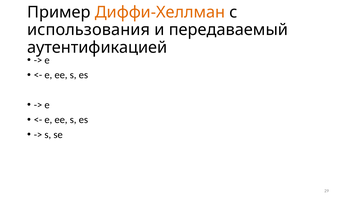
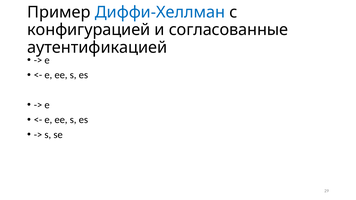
Диффи-Хеллман colour: orange -> blue (160, 12)
использования: использования -> конфигурацией (89, 30)
передаваемый: передаваемый -> согласованные (229, 30)
